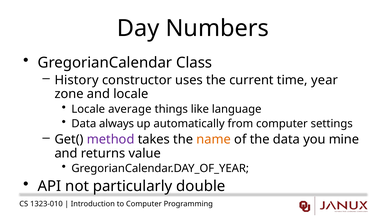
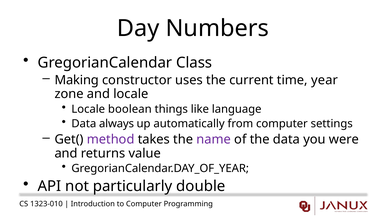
History: History -> Making (77, 80)
average: average -> boolean (130, 109)
name colour: orange -> purple (214, 140)
mine: mine -> were (344, 140)
